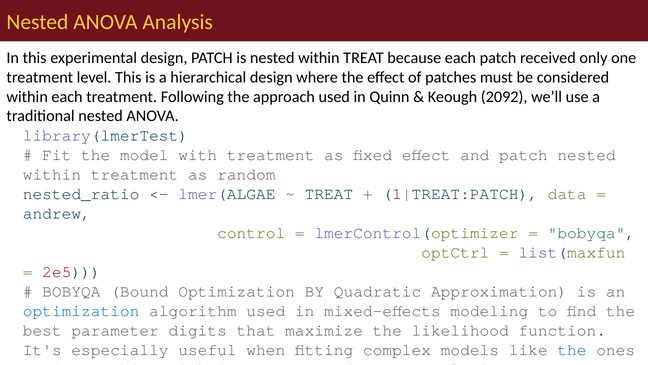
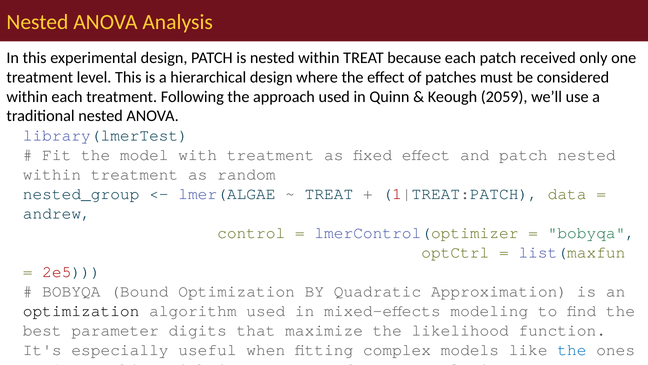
2092: 2092 -> 2059 (504, 97)
nested_ratio: nested_ratio -> nested_group (81, 194)
optimization colour: blue -> black (81, 310)
